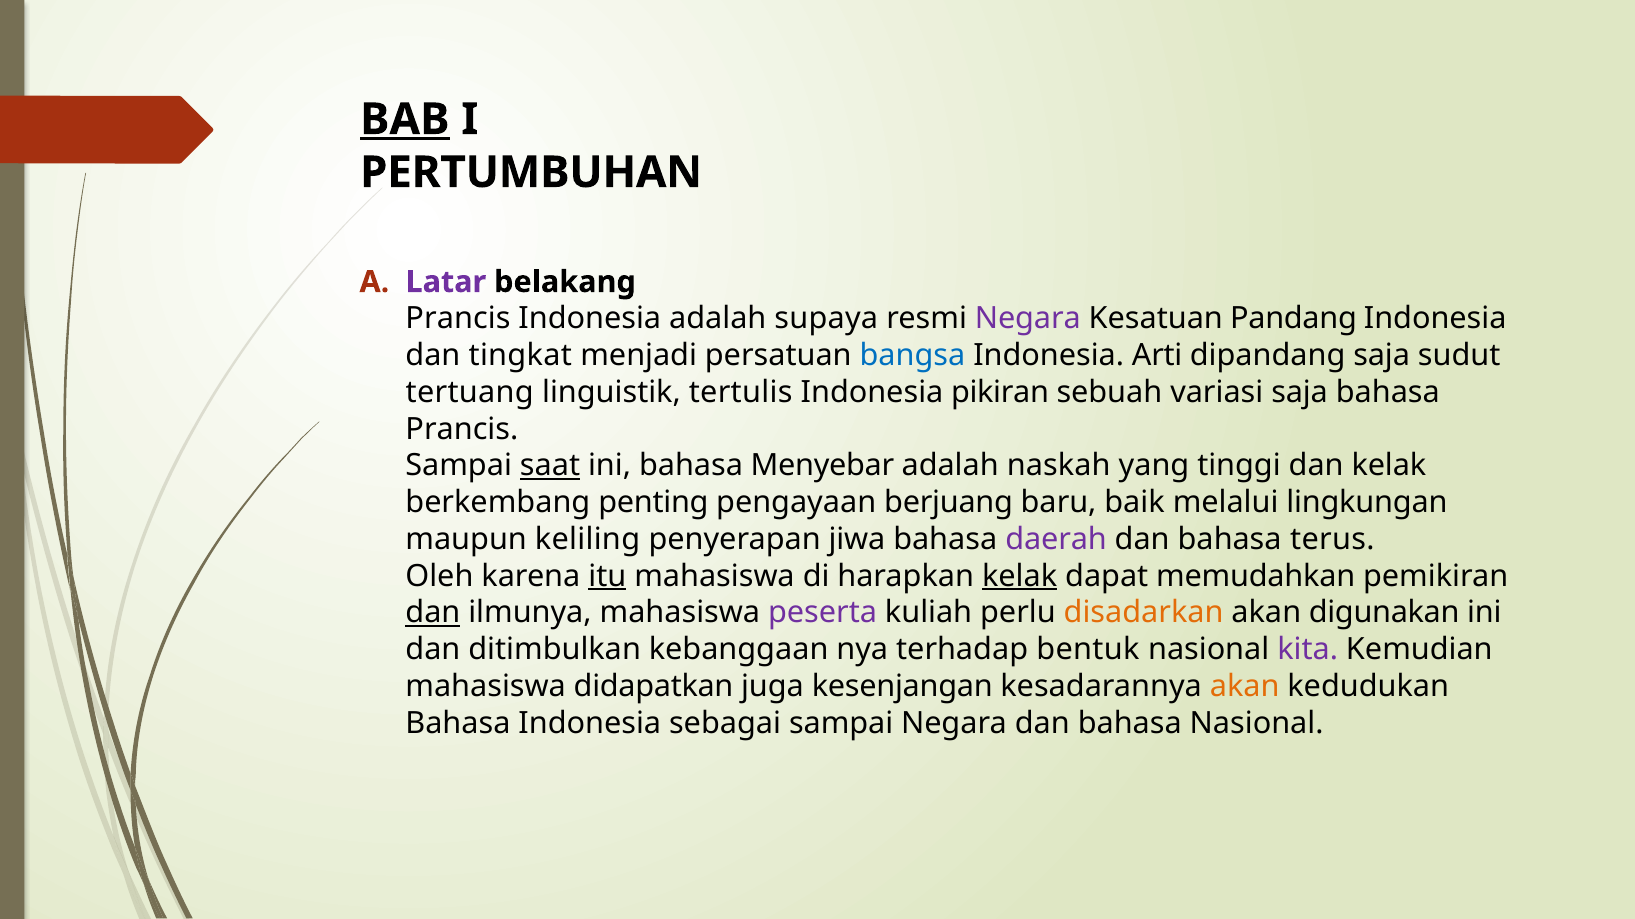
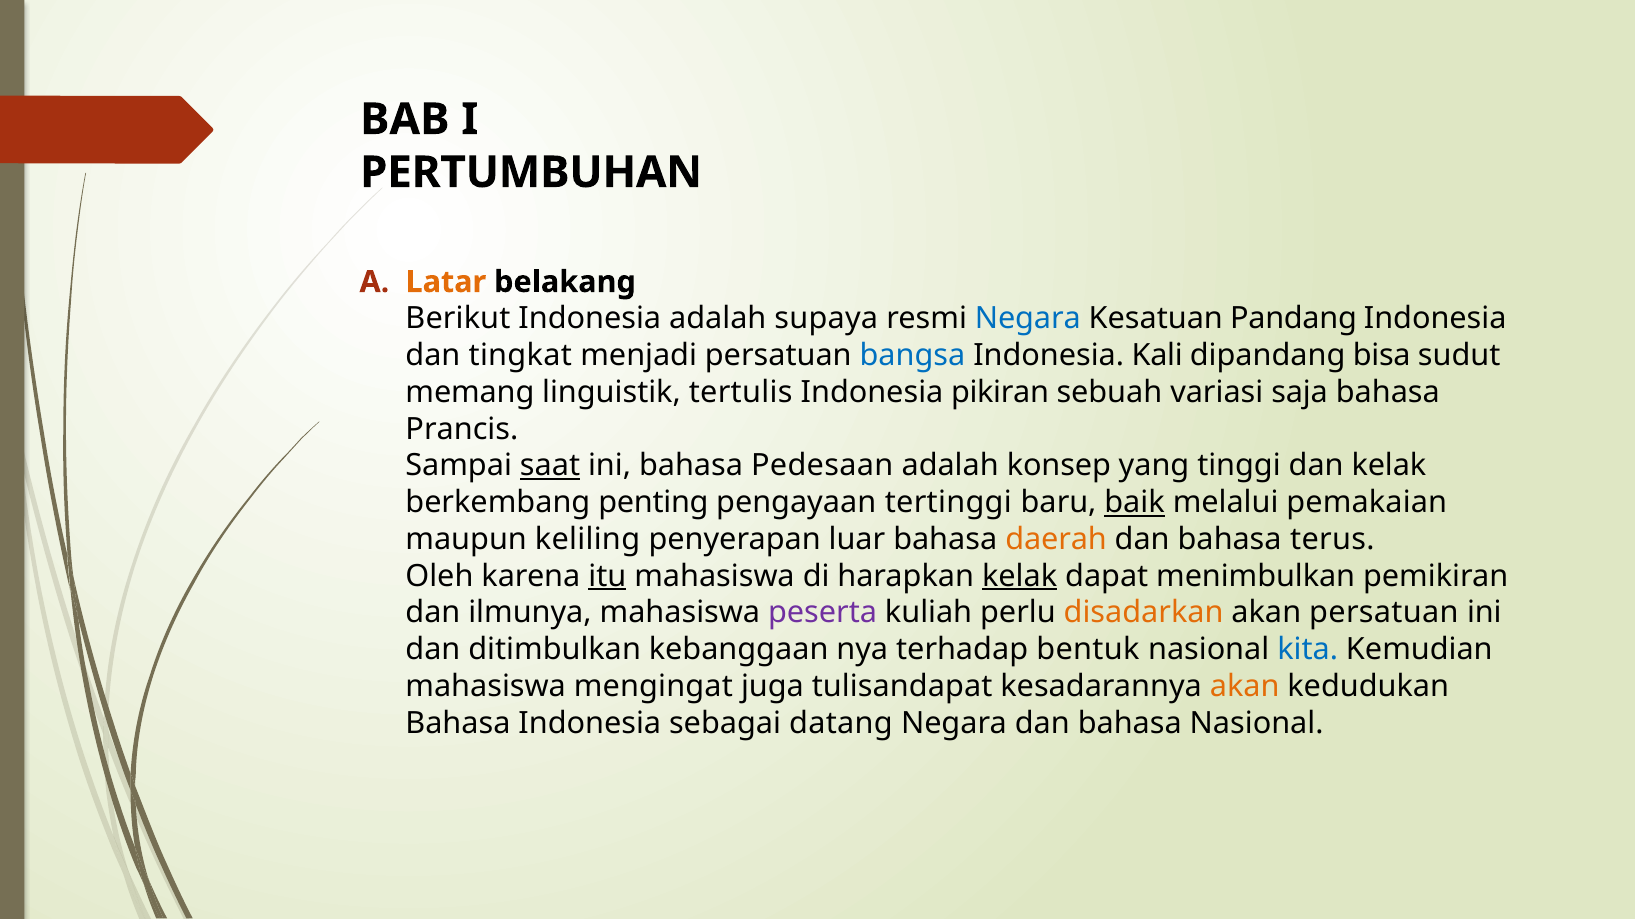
BAB underline: present -> none (405, 120)
Latar colour: purple -> orange (446, 282)
Prancis: Prancis -> Berikut (458, 319)
Negara colour: purple -> blue (1028, 319)
Arti: Arti -> Kali (1157, 356)
dipandang saja: saja -> bisa (1382, 356)
tertuang: tertuang -> memang (470, 393)
Menyebar: Menyebar -> Pedesaan (822, 466)
naskah: naskah -> konsep (1059, 466)
berjuang: berjuang -> tertinggi (948, 503)
baik underline: none -> present (1135, 503)
lingkungan: lingkungan -> pemakaian (1367, 503)
jiwa: jiwa -> luar (857, 540)
daerah colour: purple -> orange (1056, 540)
memudahkan: memudahkan -> menimbulkan (1256, 576)
dan underline: present -> none (433, 613)
akan digunakan: digunakan -> persatuan (1384, 613)
kita colour: purple -> blue (1308, 650)
didapatkan: didapatkan -> mengingat (653, 687)
kesenjangan: kesenjangan -> tulisandapat (902, 687)
sebagai sampai: sampai -> datang (841, 724)
